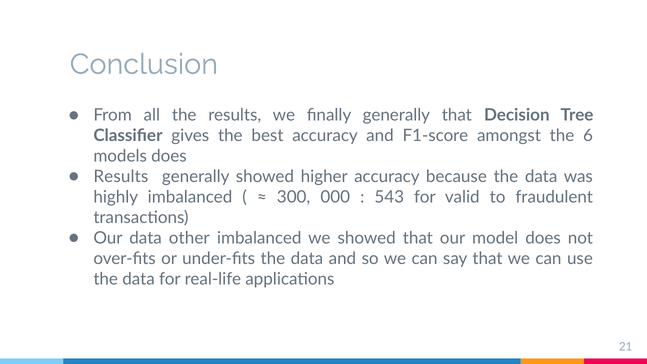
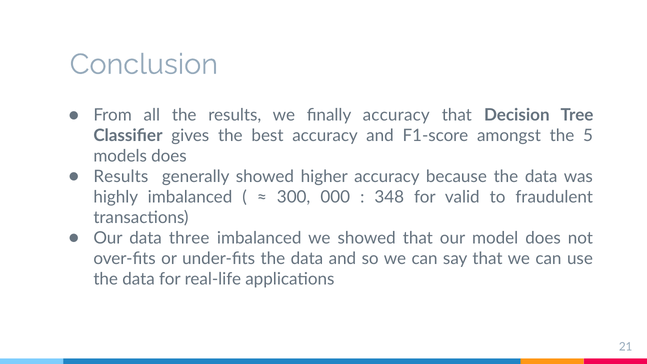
finally generally: generally -> accuracy (396, 115)
6: 6 -> 5 (588, 136)
543: 543 -> 348 (389, 197)
other: other -> three (189, 238)
